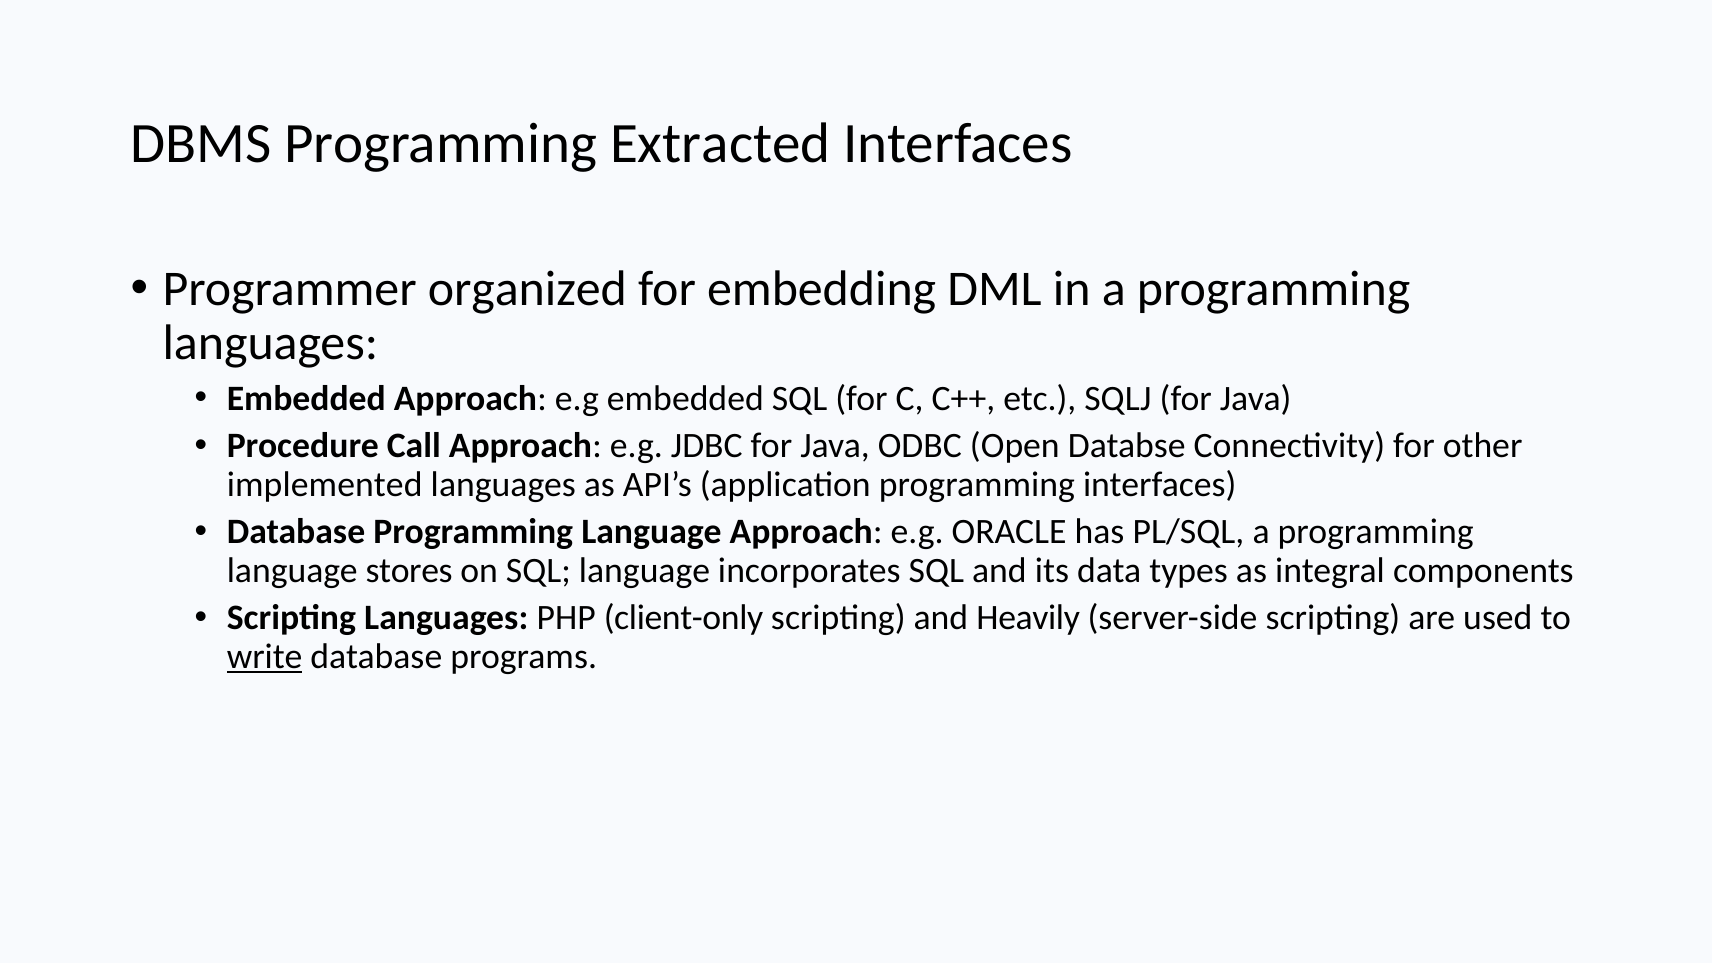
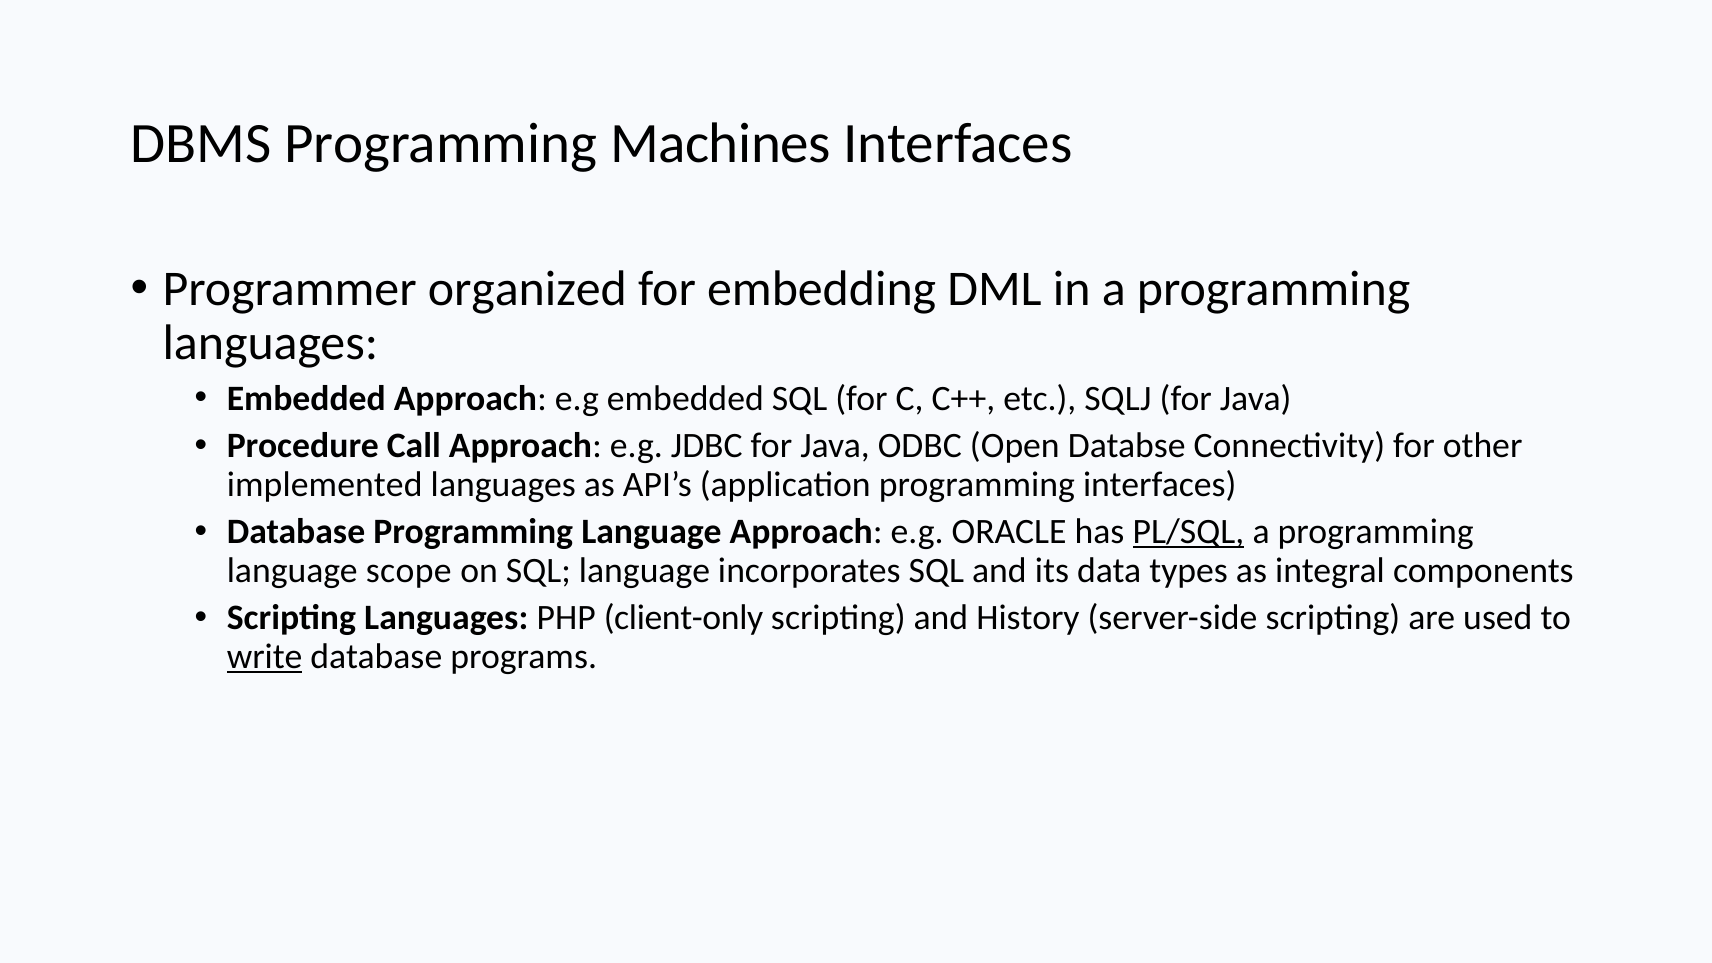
Extracted: Extracted -> Machines (721, 144)
PL/SQL underline: none -> present (1188, 532)
stores: stores -> scope (409, 570)
Heavily: Heavily -> History (1028, 618)
